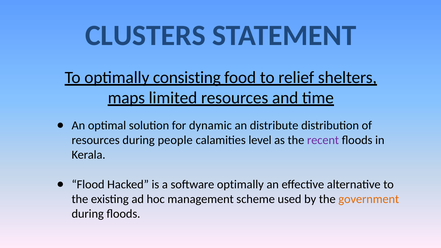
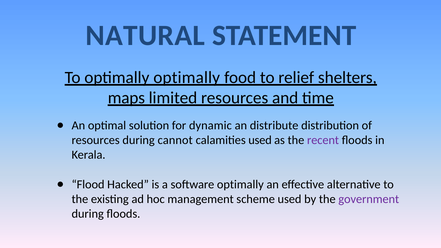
CLUSTERS: CLUSTERS -> NATURAL (145, 36)
optimally consisting: consisting -> optimally (187, 77)
people: people -> cannot (175, 140)
calamities level: level -> used (260, 140)
government colour: orange -> purple (369, 199)
